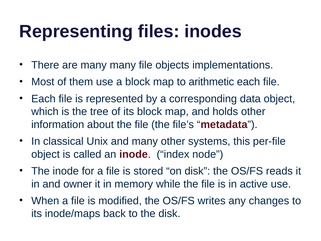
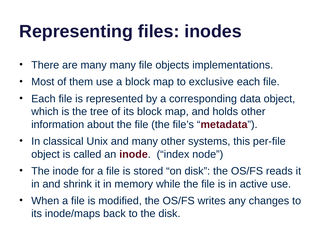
arithmetic: arithmetic -> exclusive (211, 82)
owner: owner -> shrink (78, 184)
